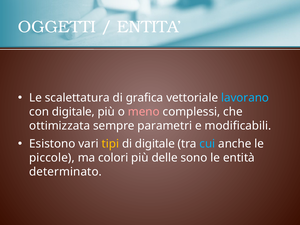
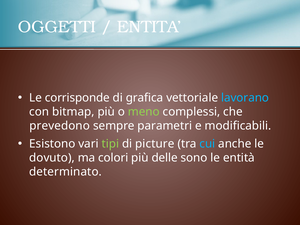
scalettatura: scalettatura -> corrisponde (77, 98)
con digitale: digitale -> bitmap (73, 112)
meno colour: pink -> light green (144, 112)
ottimizzata: ottimizzata -> prevedono (60, 126)
tipi colour: yellow -> light green (110, 144)
di digitale: digitale -> picture (155, 144)
piccole: piccole -> dovuto (52, 158)
